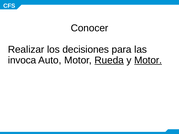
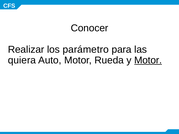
decisiones: decisiones -> parámetro (86, 50)
invoca: invoca -> quiera (22, 60)
Rueda underline: present -> none (109, 60)
